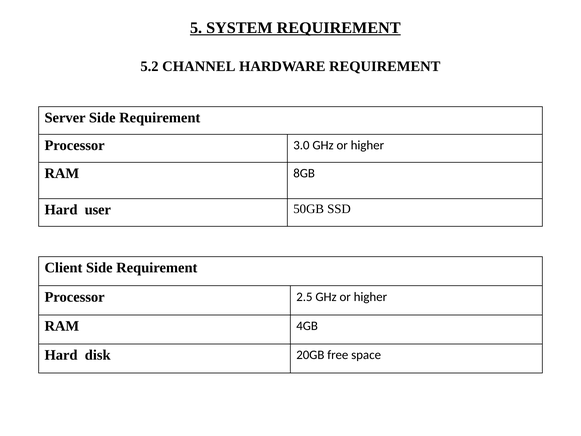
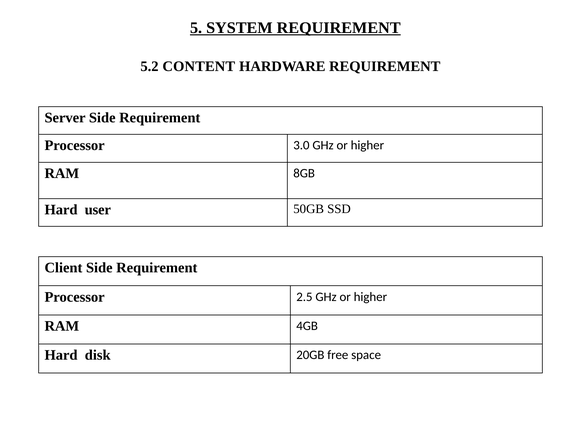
CHANNEL: CHANNEL -> CONTENT (199, 66)
